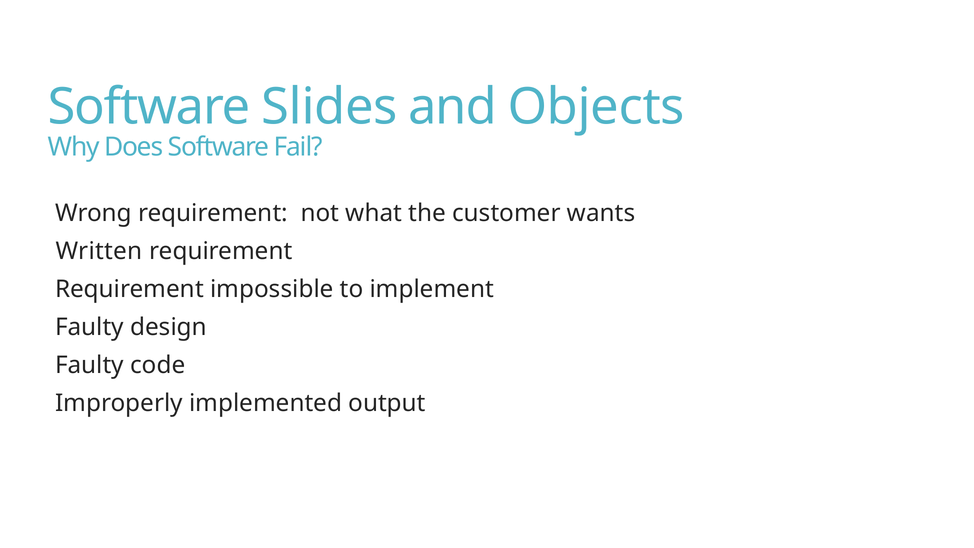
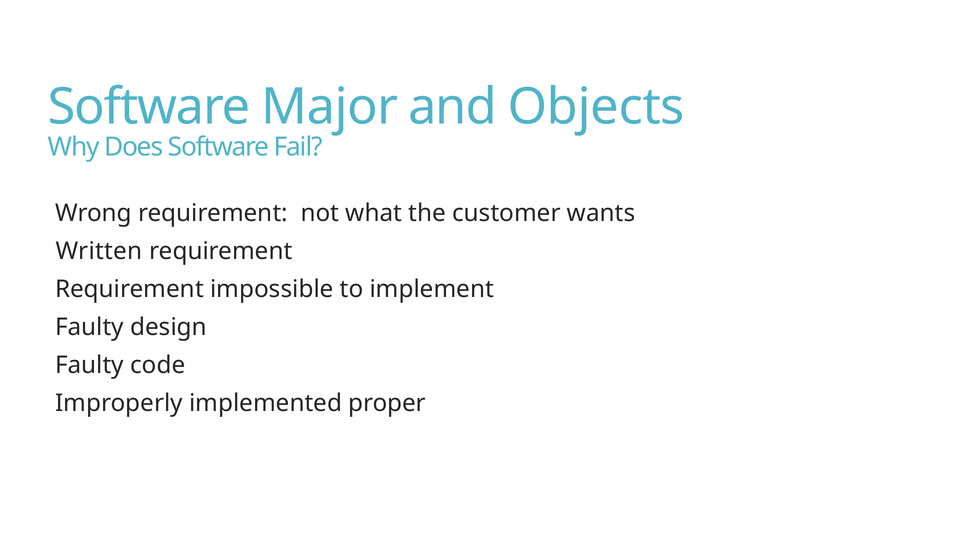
Slides: Slides -> Major (330, 107)
output: output -> proper (387, 403)
